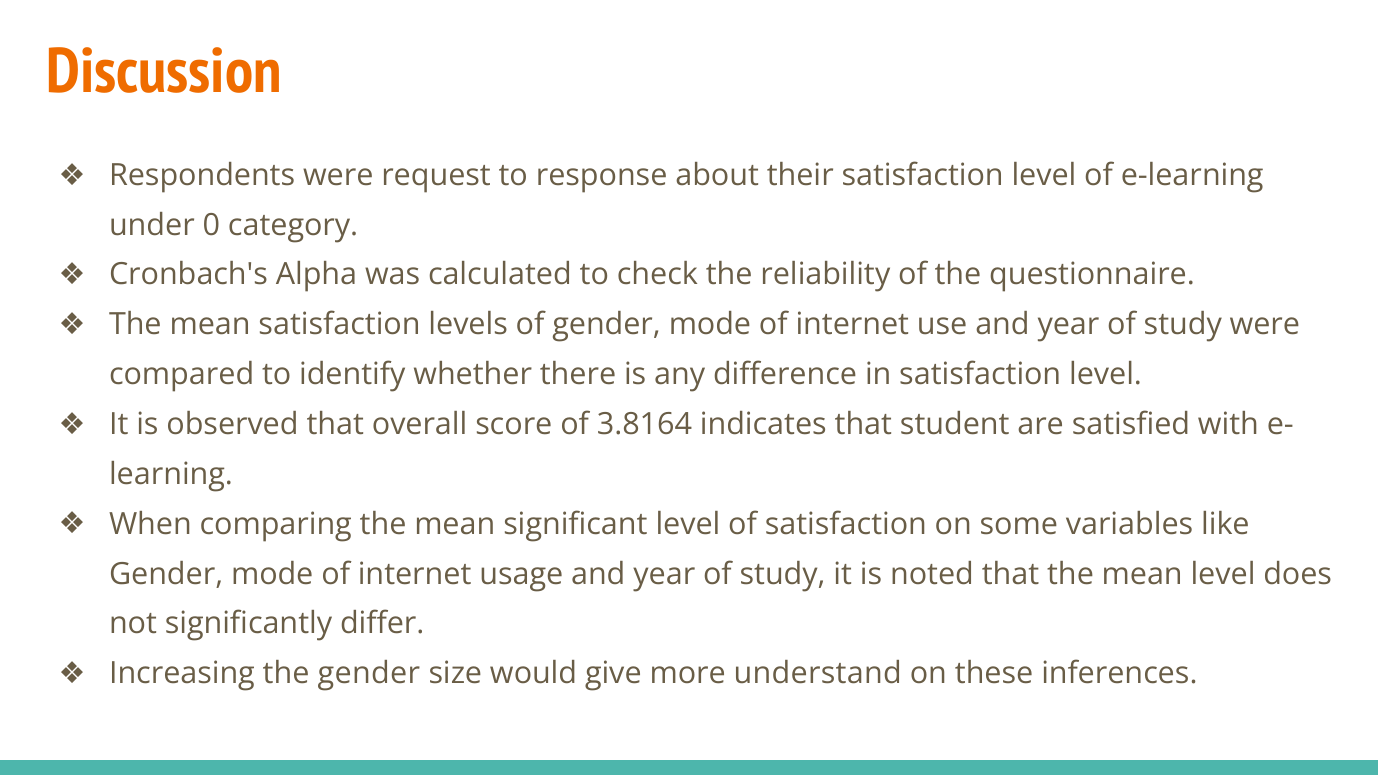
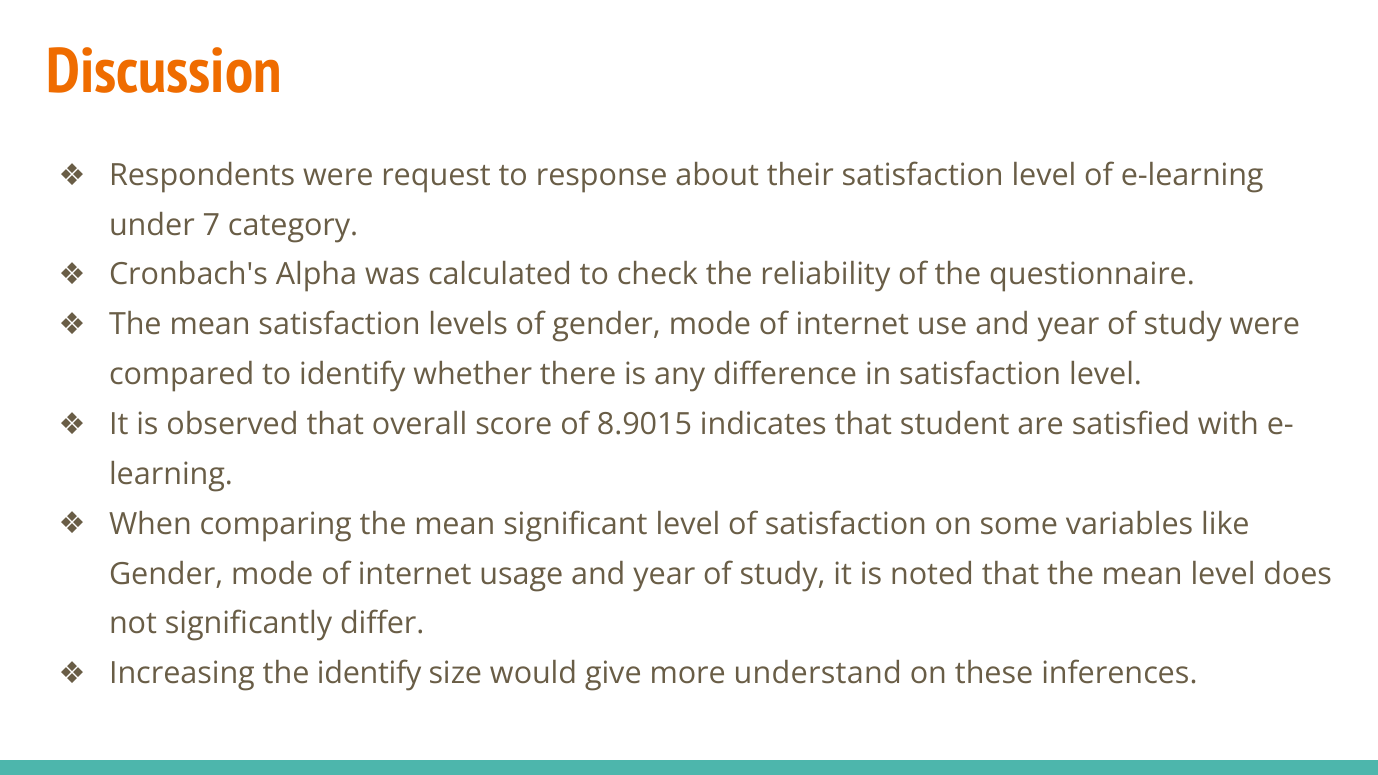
0: 0 -> 7 (211, 225)
3.8164: 3.8164 -> 8.9015 (644, 424)
the gender: gender -> identify (369, 674)
